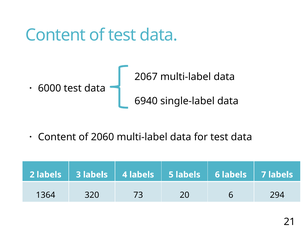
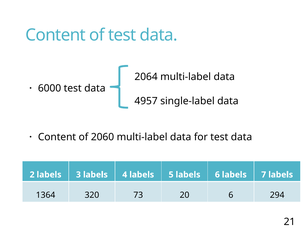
2067: 2067 -> 2064 (146, 77)
6940: 6940 -> 4957 (146, 101)
